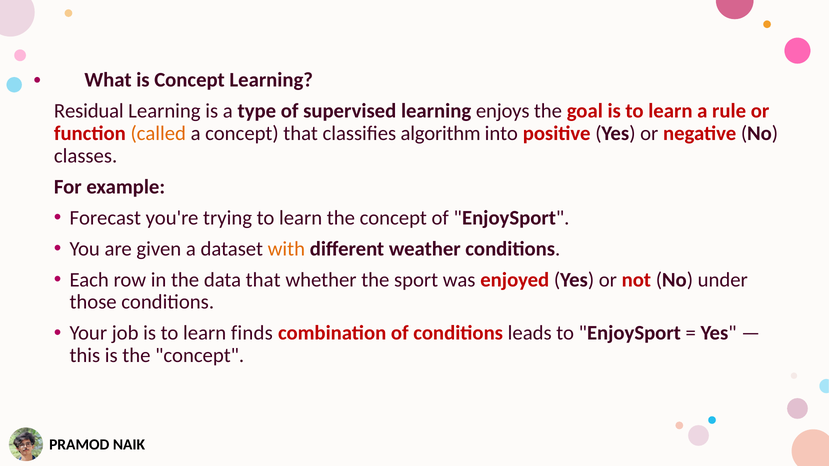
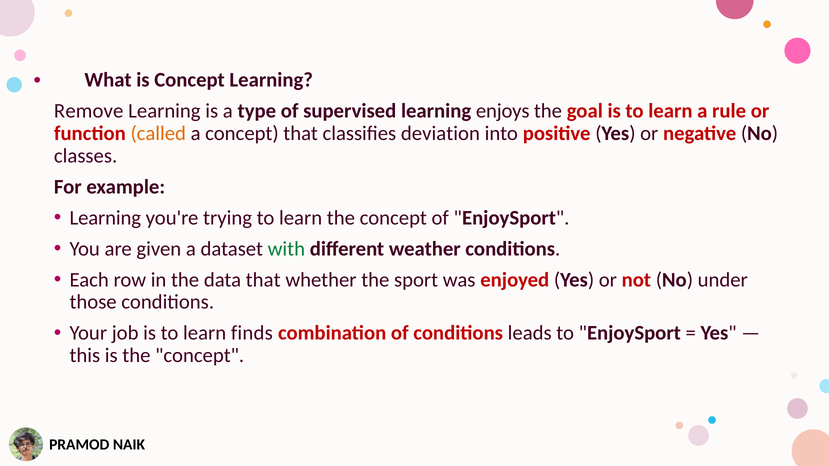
Residual: Residual -> Remove (89, 111)
algorithm: algorithm -> deviation (440, 133)
Forecast: Forecast -> Learning (105, 218)
with colour: orange -> green (286, 249)
